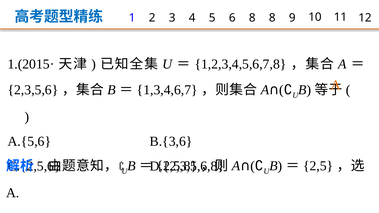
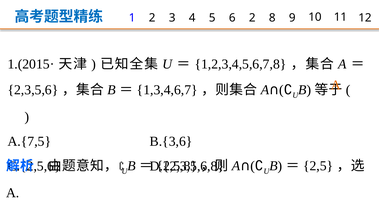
6 8: 8 -> 2 (252, 18)
A.{5,6: A.{5,6 -> A.{7,5 (29, 142)
